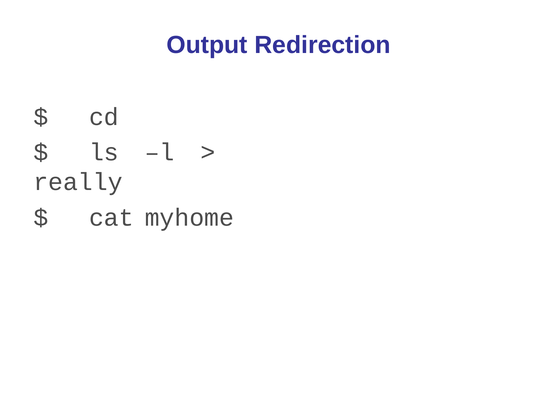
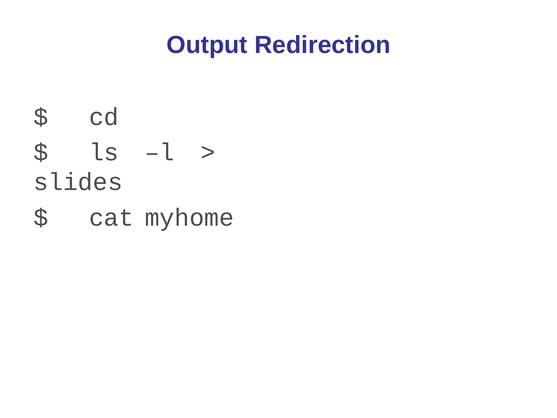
really: really -> slides (78, 182)
